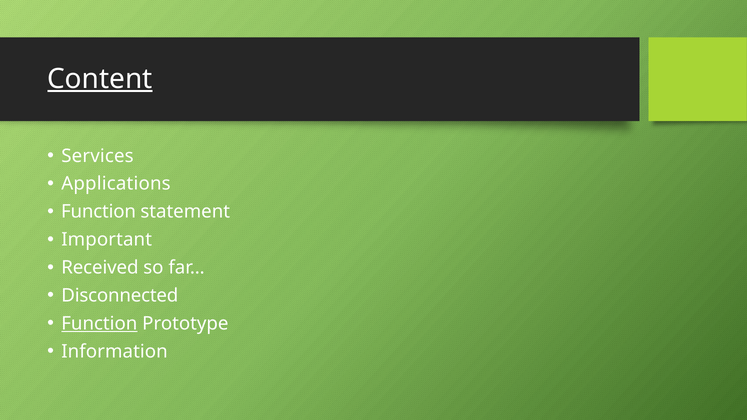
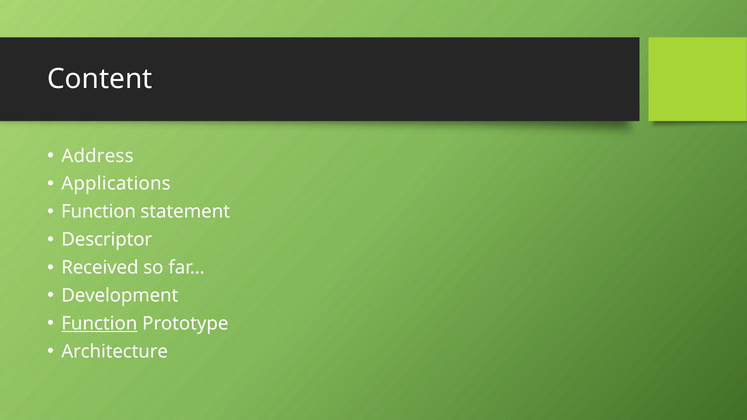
Content underline: present -> none (100, 79)
Services: Services -> Address (97, 156)
Important: Important -> Descriptor (107, 240)
Disconnected: Disconnected -> Development (120, 296)
Information: Information -> Architecture (115, 352)
